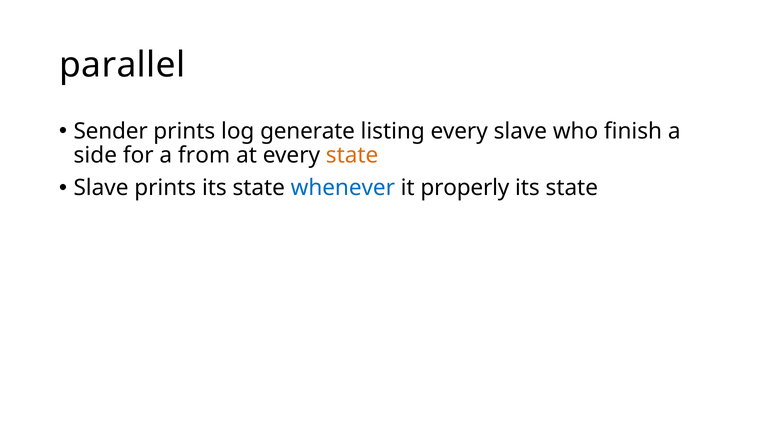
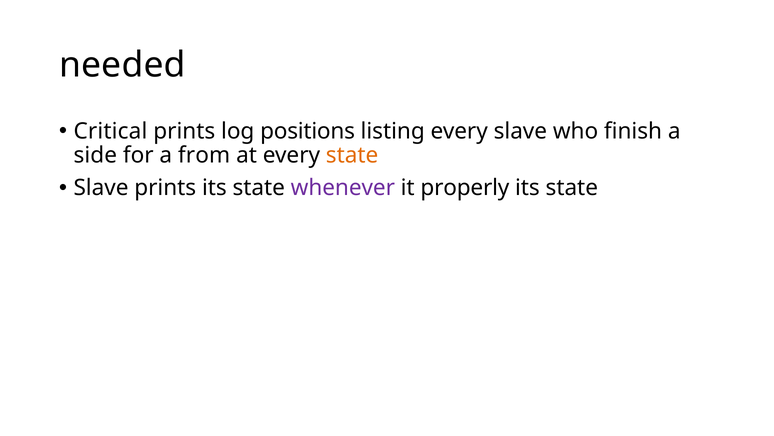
parallel: parallel -> needed (122, 65)
Sender: Sender -> Critical (110, 131)
generate: generate -> positions (308, 131)
whenever colour: blue -> purple (343, 188)
